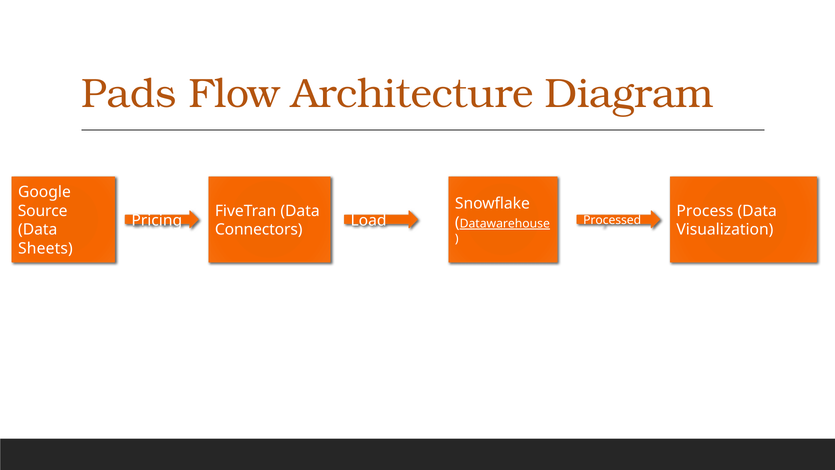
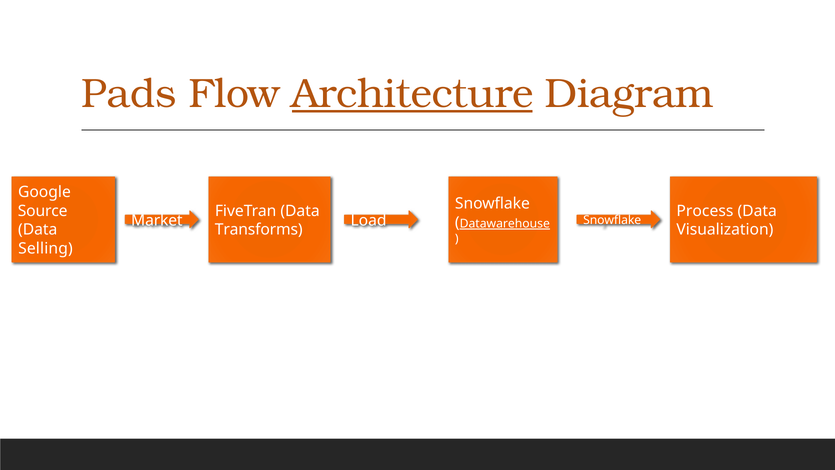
Architecture underline: none -> present (413, 94)
Pricing: Pricing -> Market (157, 220)
Processed: Processed -> Snowflake (612, 220)
Connectors: Connectors -> Transforms (259, 230)
Sheets: Sheets -> Selling (45, 248)
